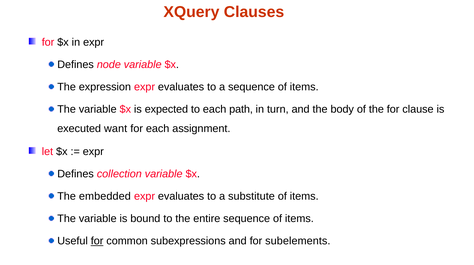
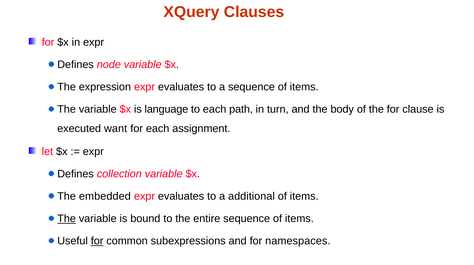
expected: expected -> language (166, 109)
substitute: substitute -> additional (251, 197)
The underline: none -> present (67, 219)
subelements: subelements -> namespaces (298, 241)
